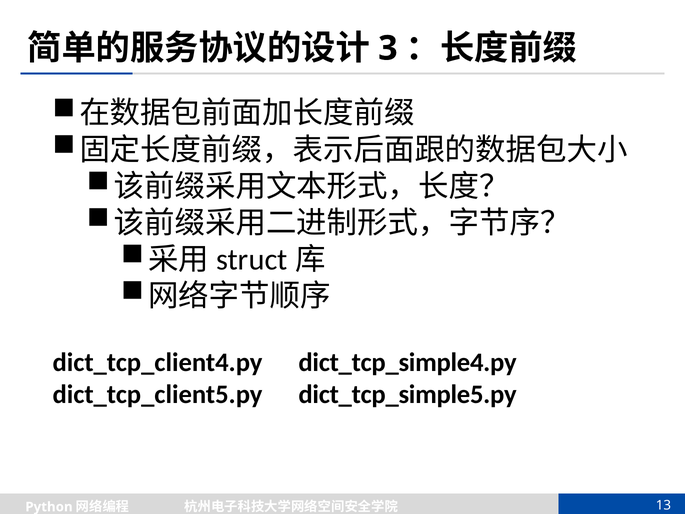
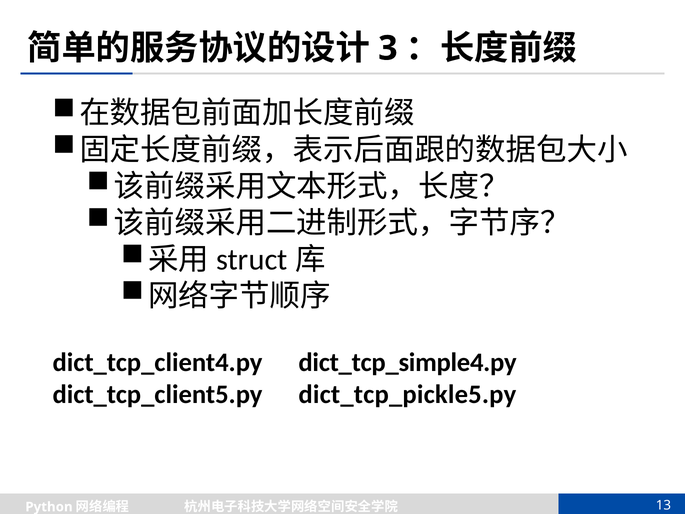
dict_tcp_simple5.py: dict_tcp_simple5.py -> dict_tcp_pickle5.py (407, 394)
